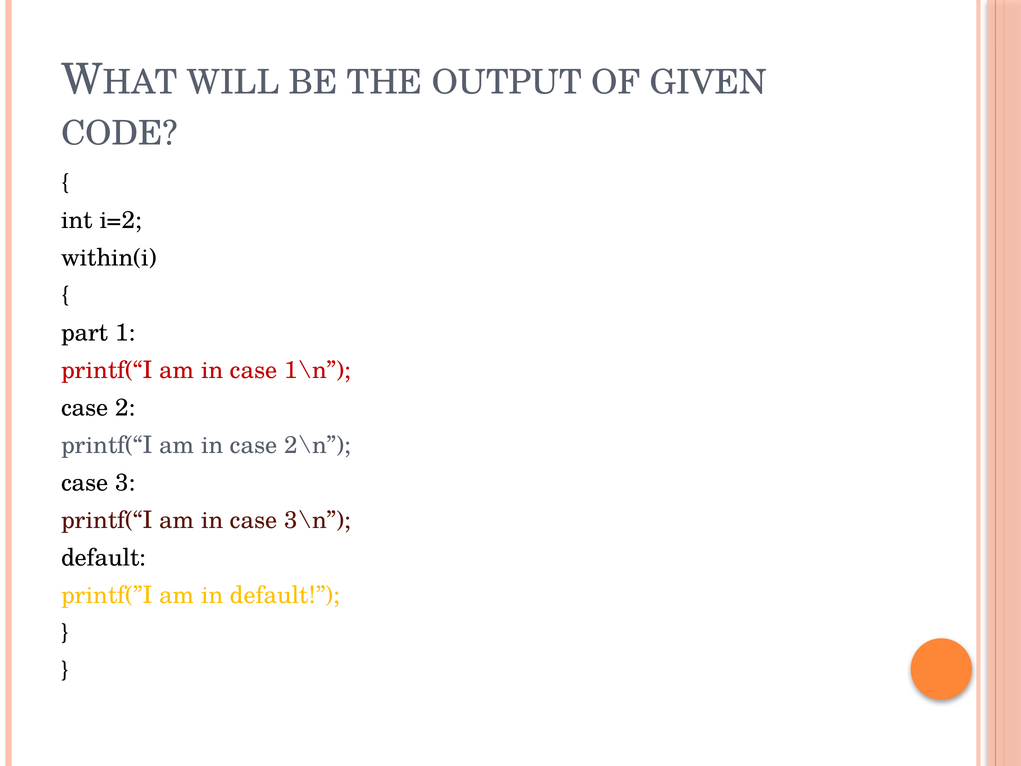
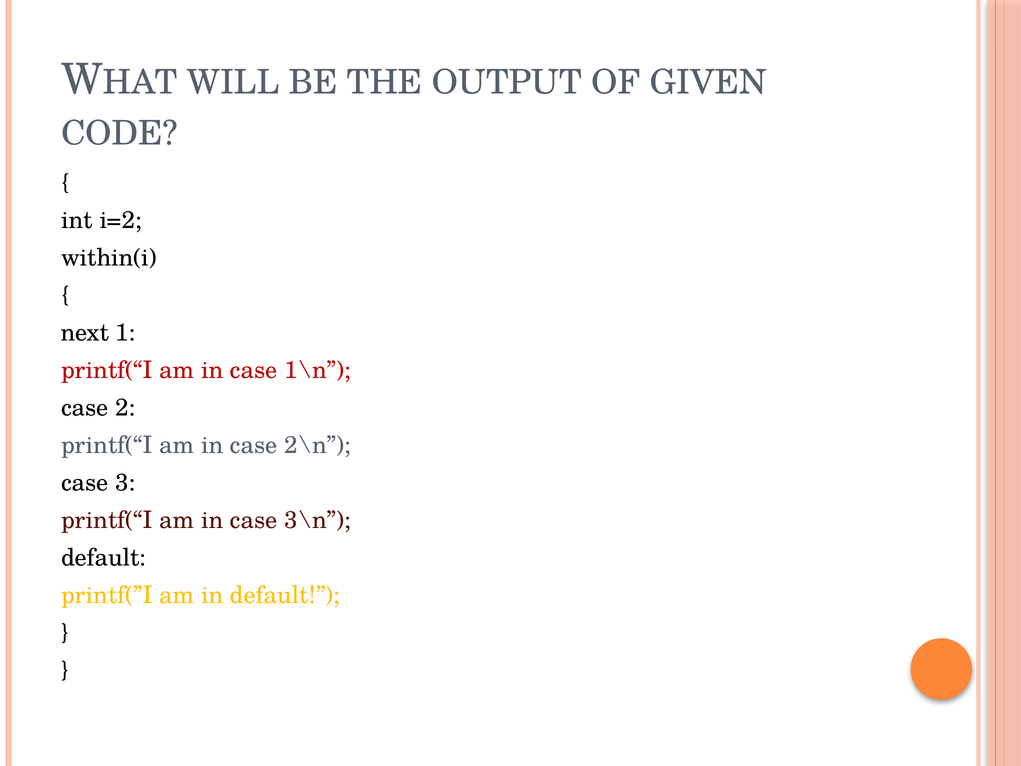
part: part -> next (85, 333)
